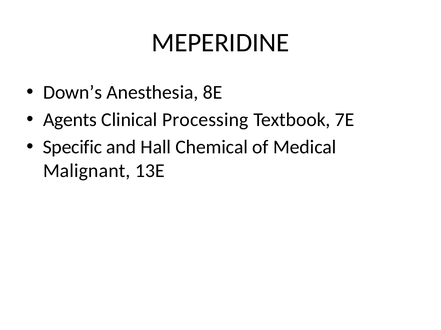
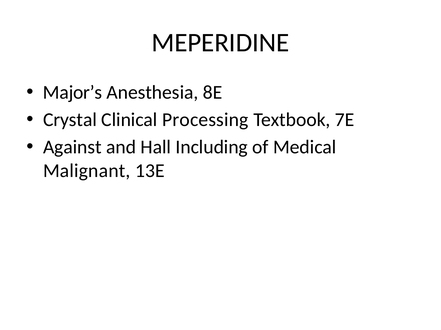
Down’s: Down’s -> Major’s (73, 93)
Agents: Agents -> Crystal (70, 120)
Specific: Specific -> Against (72, 147)
Chemical: Chemical -> Including (212, 147)
